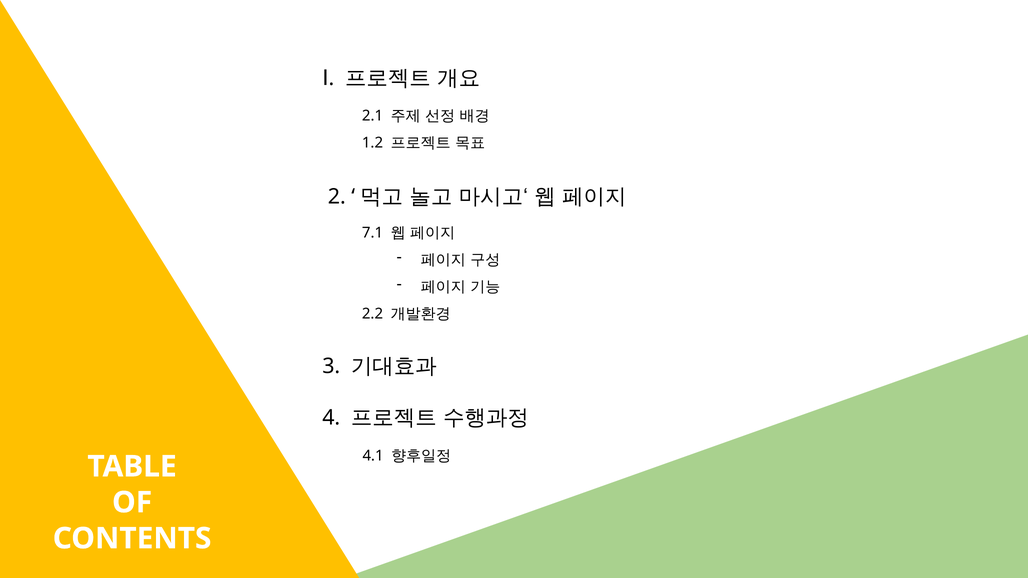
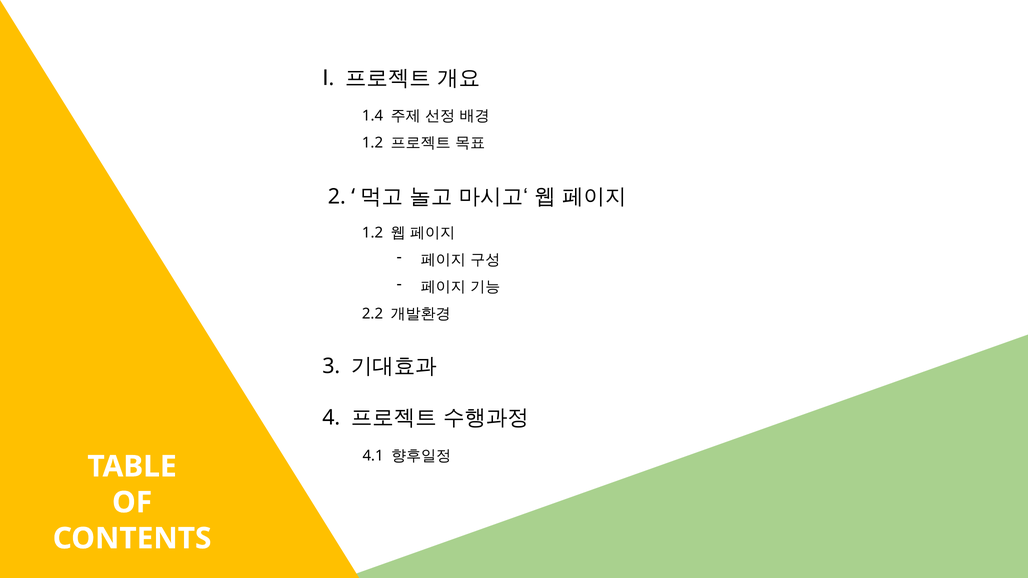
2.1: 2.1 -> 1.4 (373, 116)
7.1: 7.1 -> 1.2 (373, 233)
